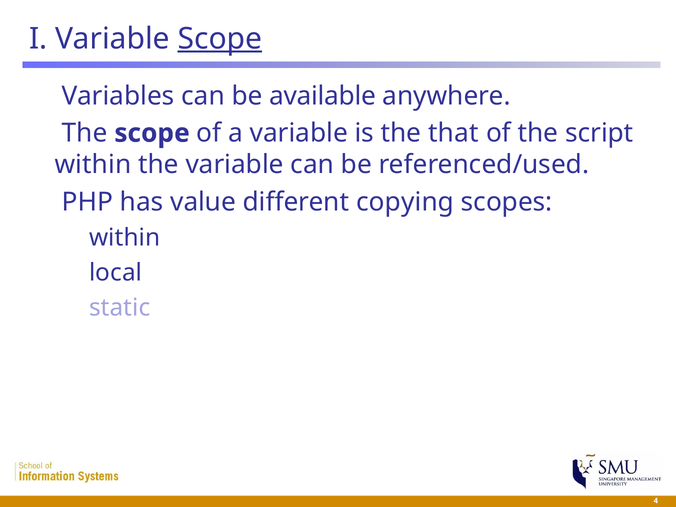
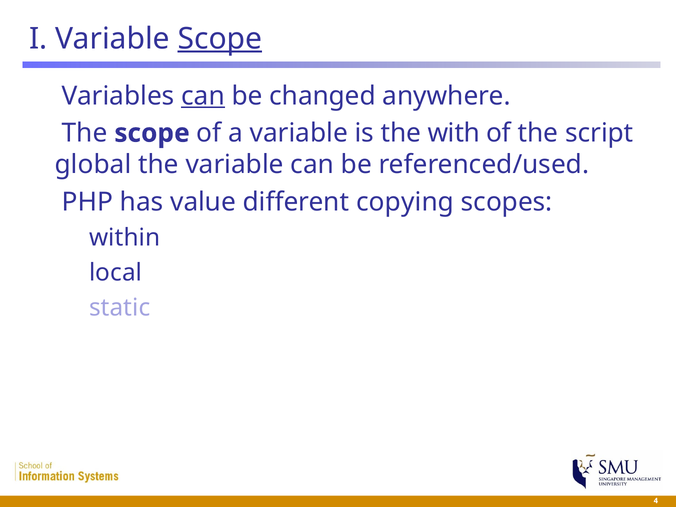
can underline: none -> present (203, 96)
available: available -> changed (323, 96)
that: that -> with (454, 133)
within: within -> global (93, 165)
